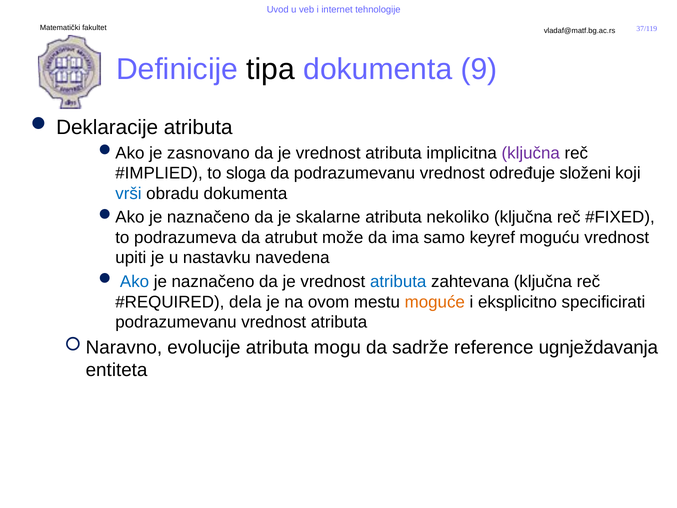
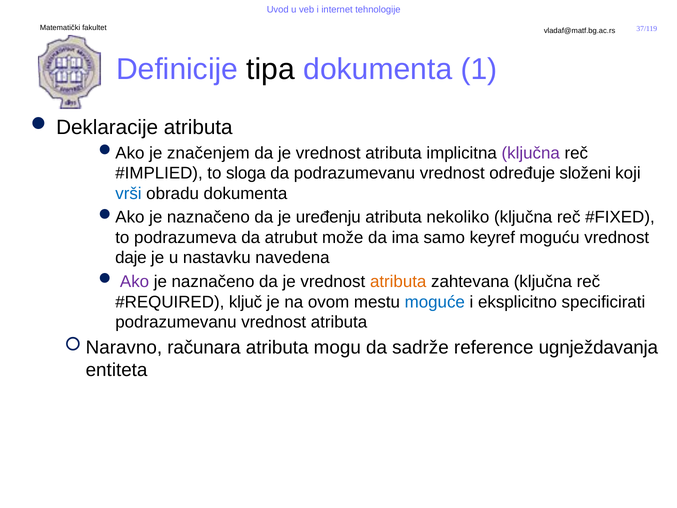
9: 9 -> 1 (479, 69)
zasnovano: zasnovano -> značenjem (208, 153)
skalarne: skalarne -> uređenju (328, 217)
upiti: upiti -> daje (131, 258)
Ako colour: blue -> purple (135, 281)
atributa colour: blue -> orange (398, 281)
dela: dela -> ključ (246, 302)
moguće colour: orange -> blue (435, 302)
evolucije: evolucije -> računara (204, 347)
